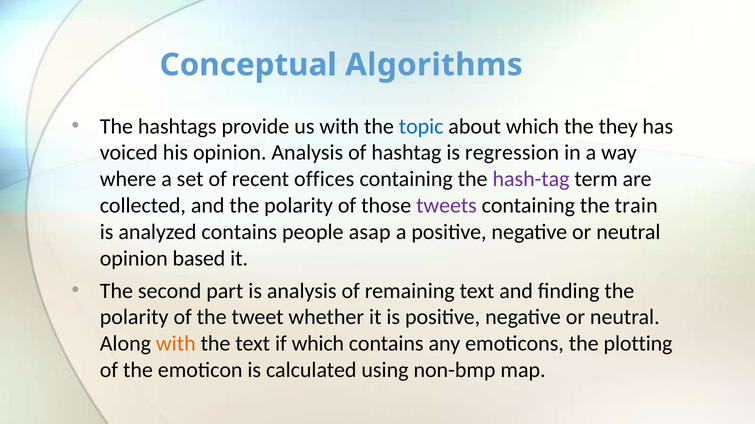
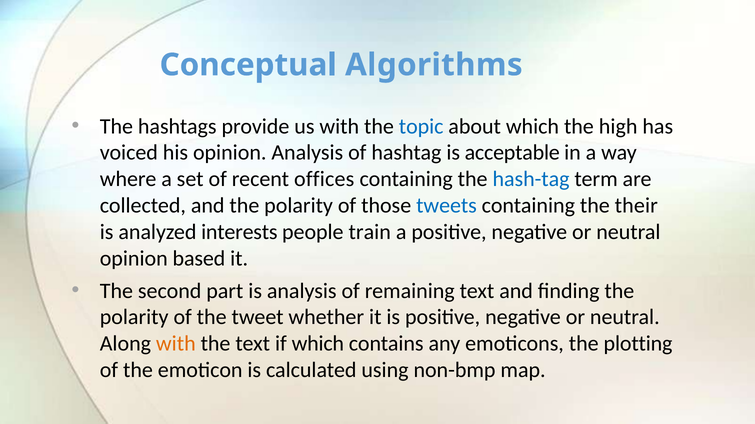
they: they -> high (618, 127)
regression: regression -> acceptable (512, 153)
hash-tag colour: purple -> blue (531, 179)
tweets colour: purple -> blue (446, 206)
train: train -> their (636, 206)
analyzed contains: contains -> interests (239, 232)
asap: asap -> train (370, 232)
